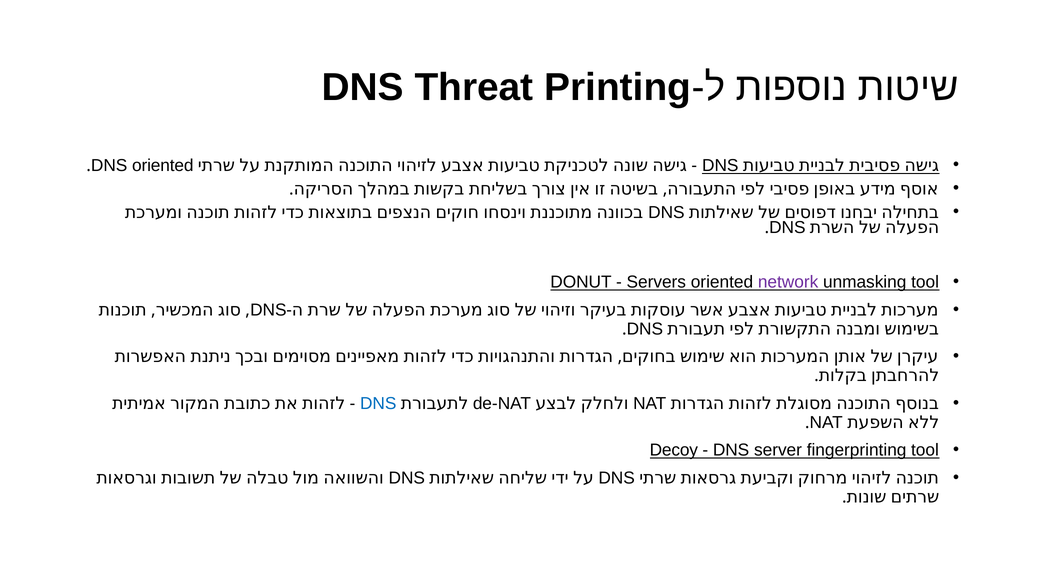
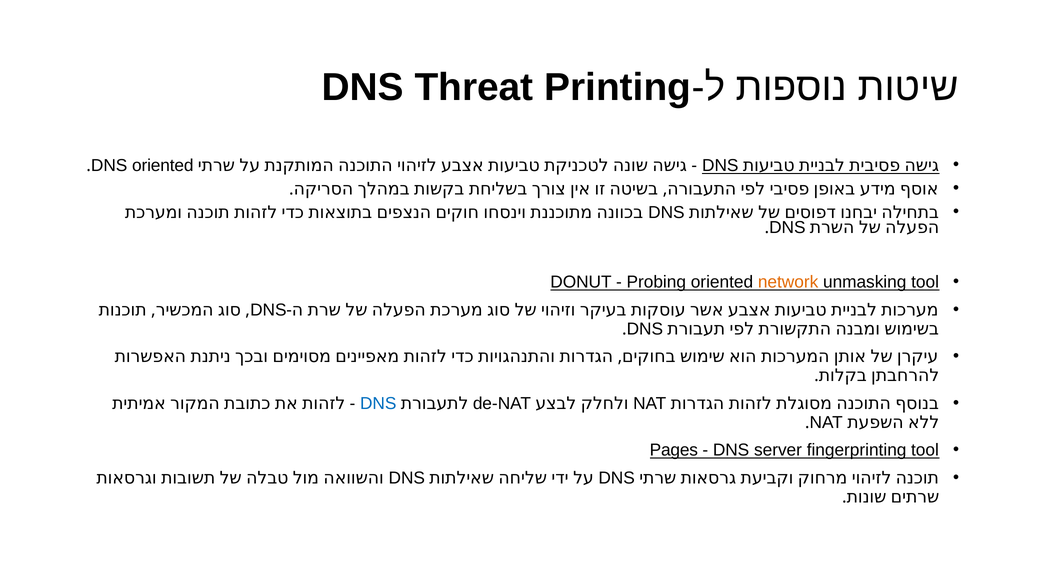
Servers: Servers -> Probing (656, 282)
network colour: purple -> orange (788, 282)
Decoy: Decoy -> Pages (674, 450)
